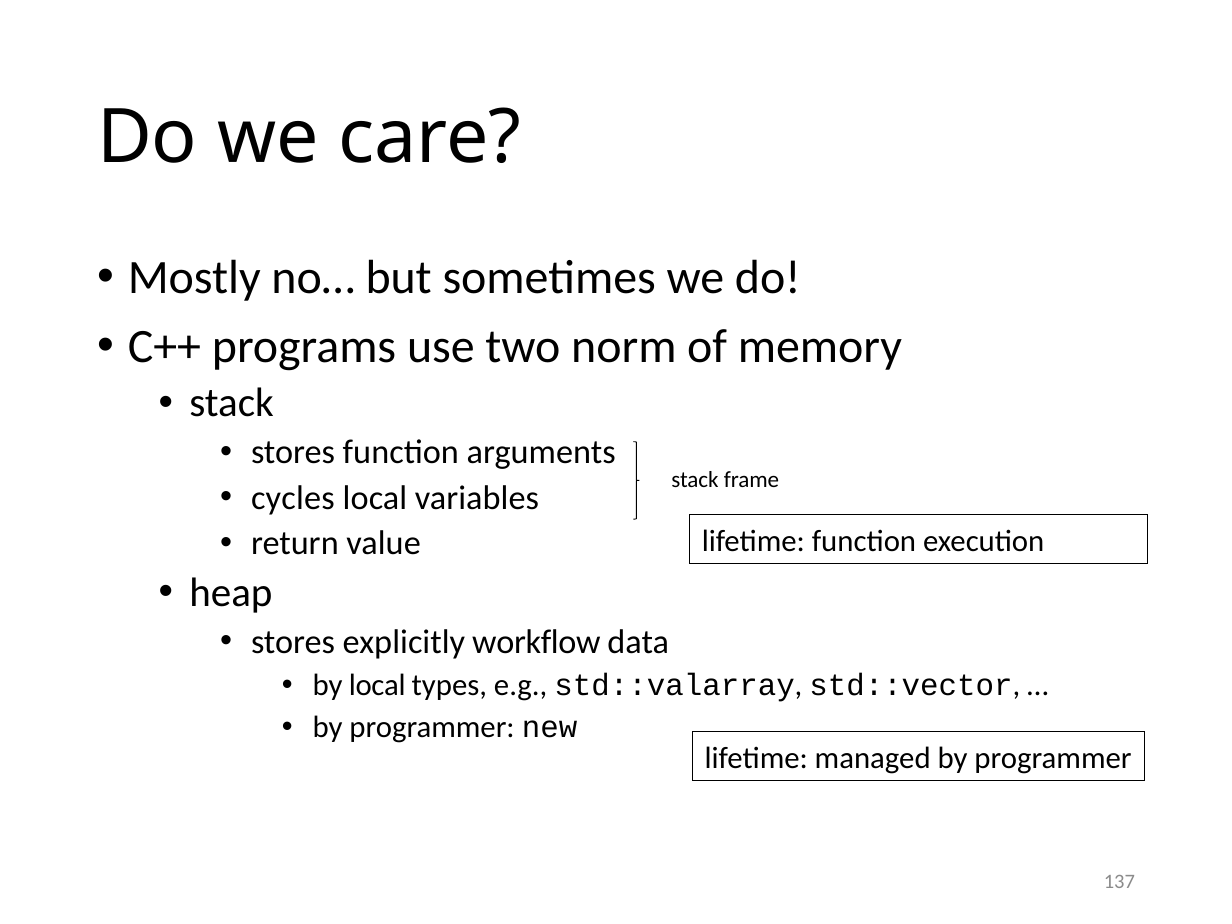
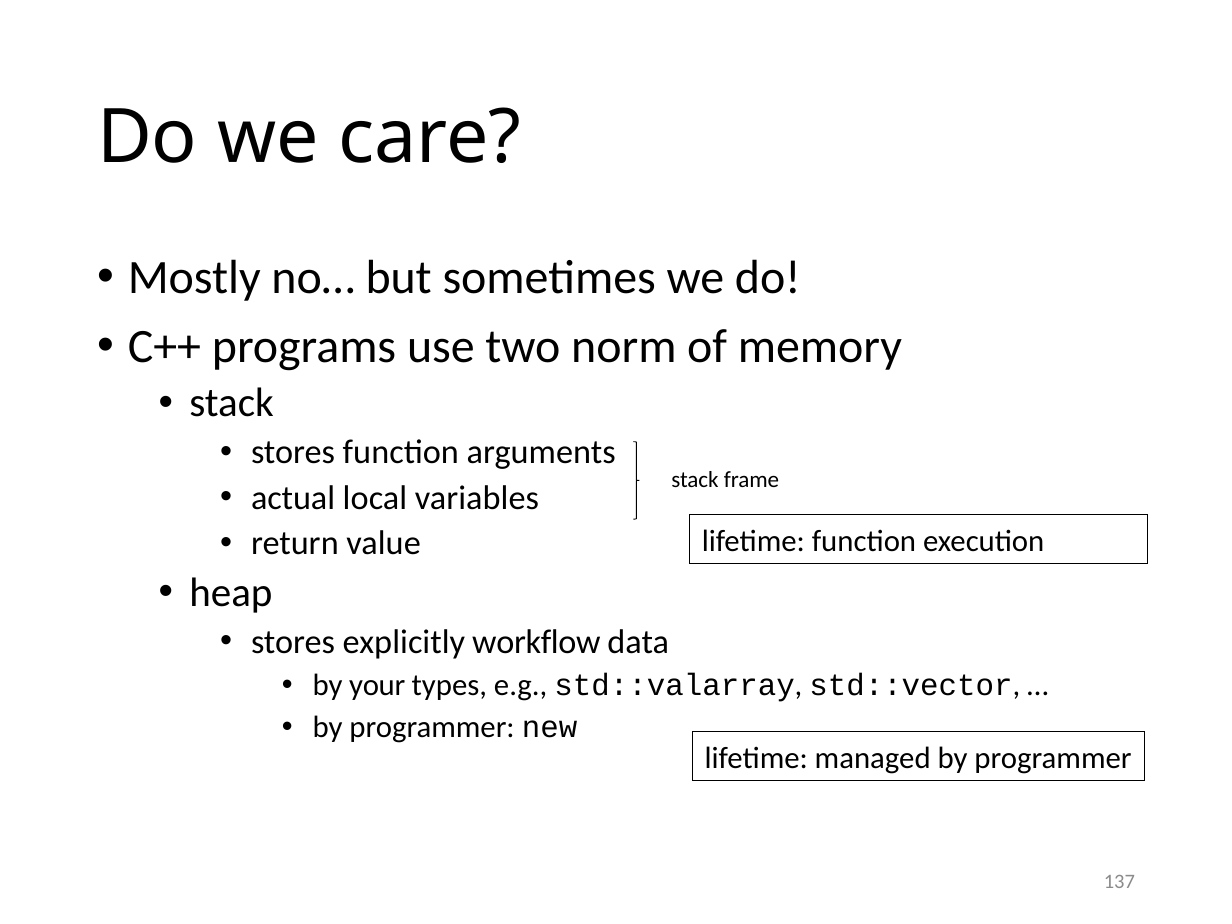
cycles: cycles -> actual (293, 498)
by local: local -> your (377, 685)
